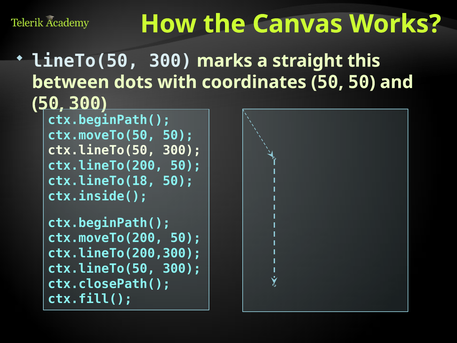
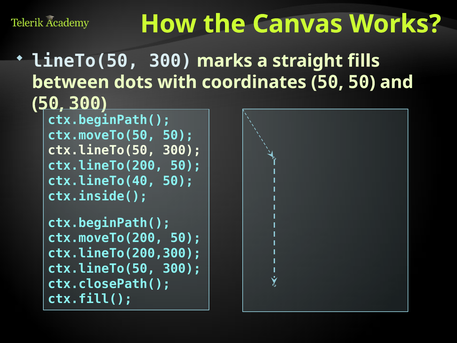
this: this -> fills (364, 61)
ctx.lineTo(18: ctx.lineTo(18 -> ctx.lineTo(40 (101, 181)
